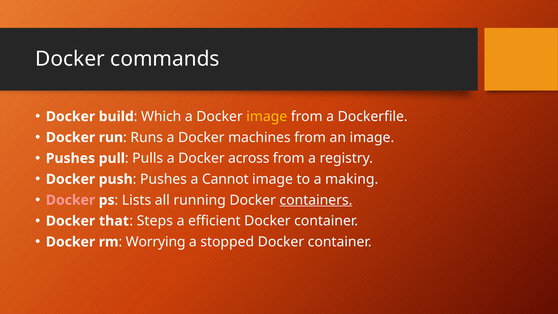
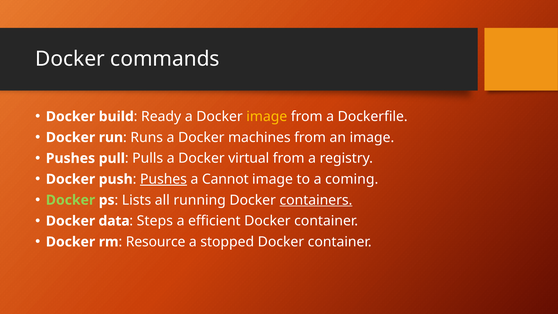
Which: Which -> Ready (161, 116)
across: across -> virtual (249, 158)
Pushes underline: none -> present (163, 179)
making: making -> coming (352, 179)
Docker colour: pink -> light green (70, 200)
that: that -> data (114, 221)
Worrying: Worrying -> Resource (156, 242)
